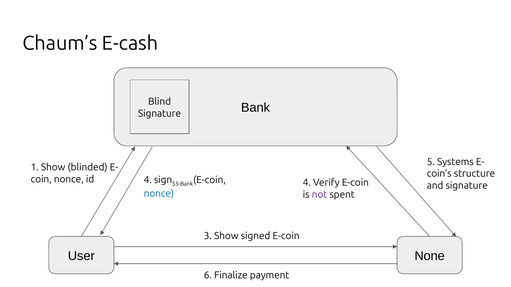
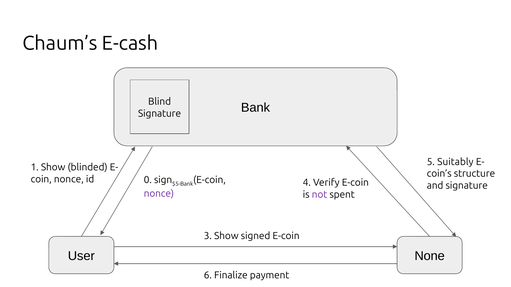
Systems: Systems -> Suitably (455, 162)
id 4: 4 -> 0 (148, 180)
nonce colour: blue -> purple (159, 194)
